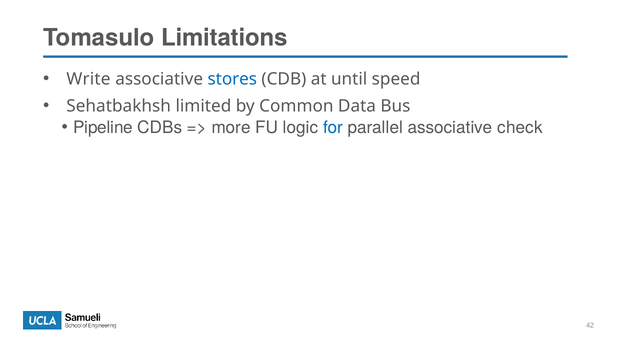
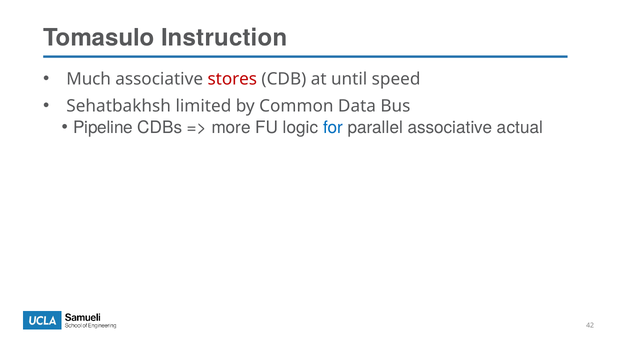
Limitations: Limitations -> Instruction (224, 38)
Write: Write -> Much (89, 79)
stores colour: blue -> red (232, 79)
check: check -> actual (520, 127)
